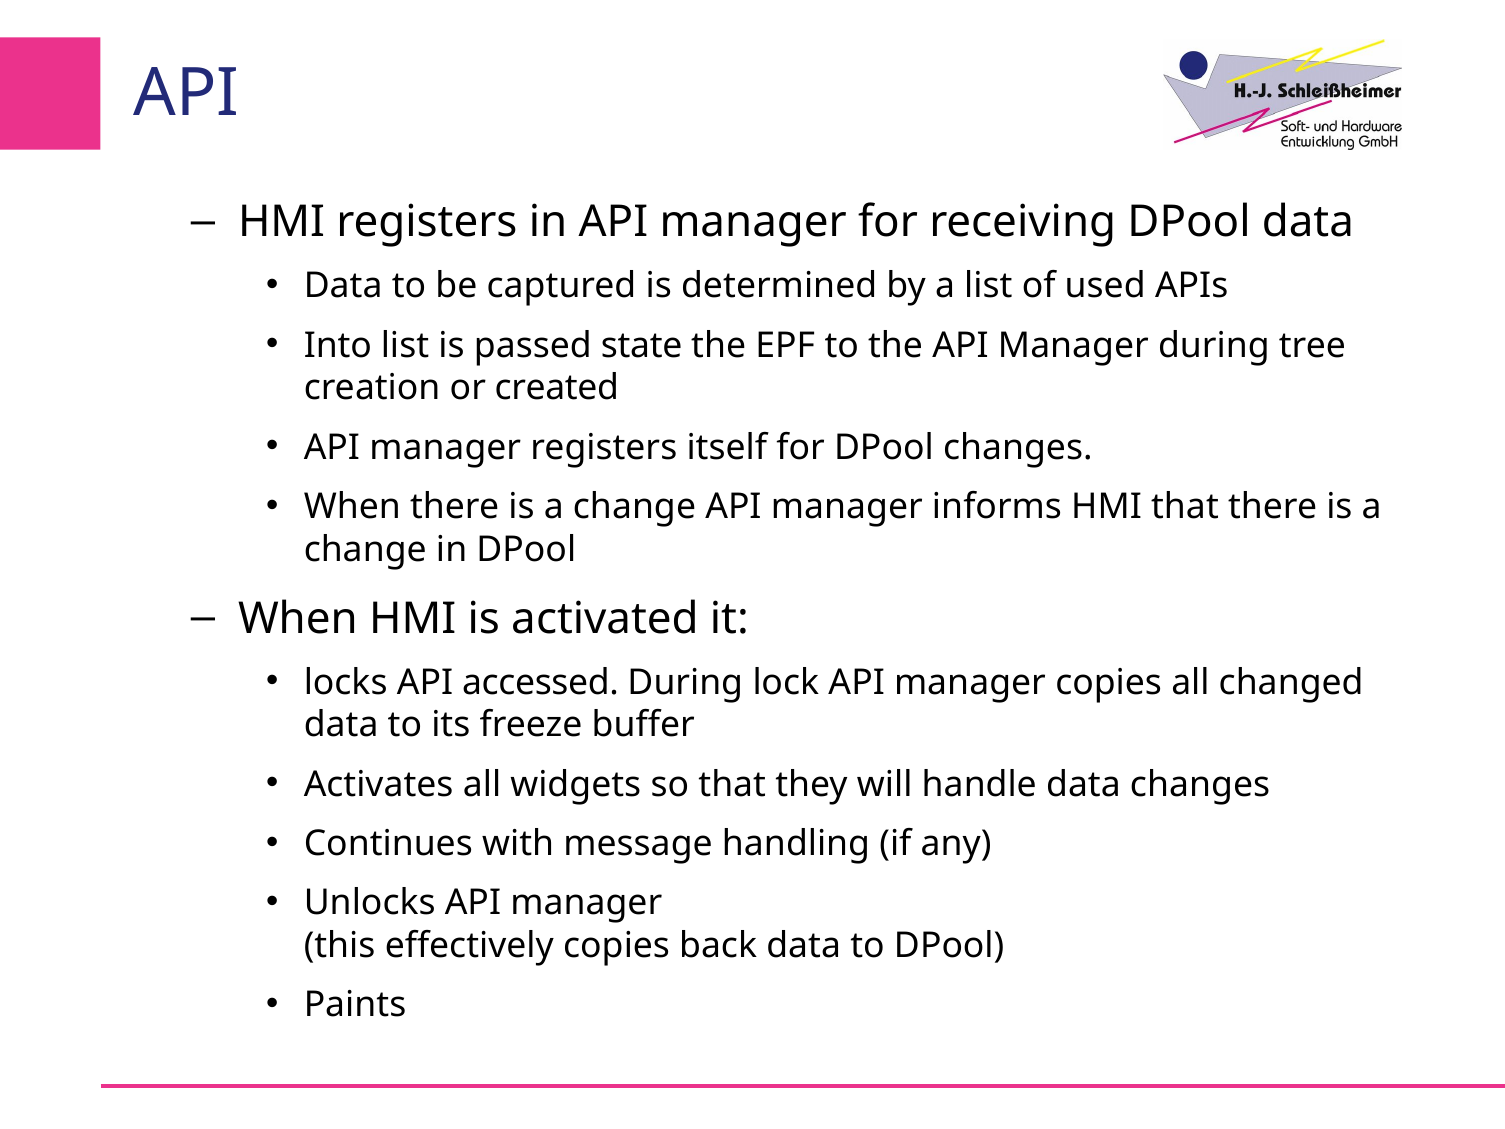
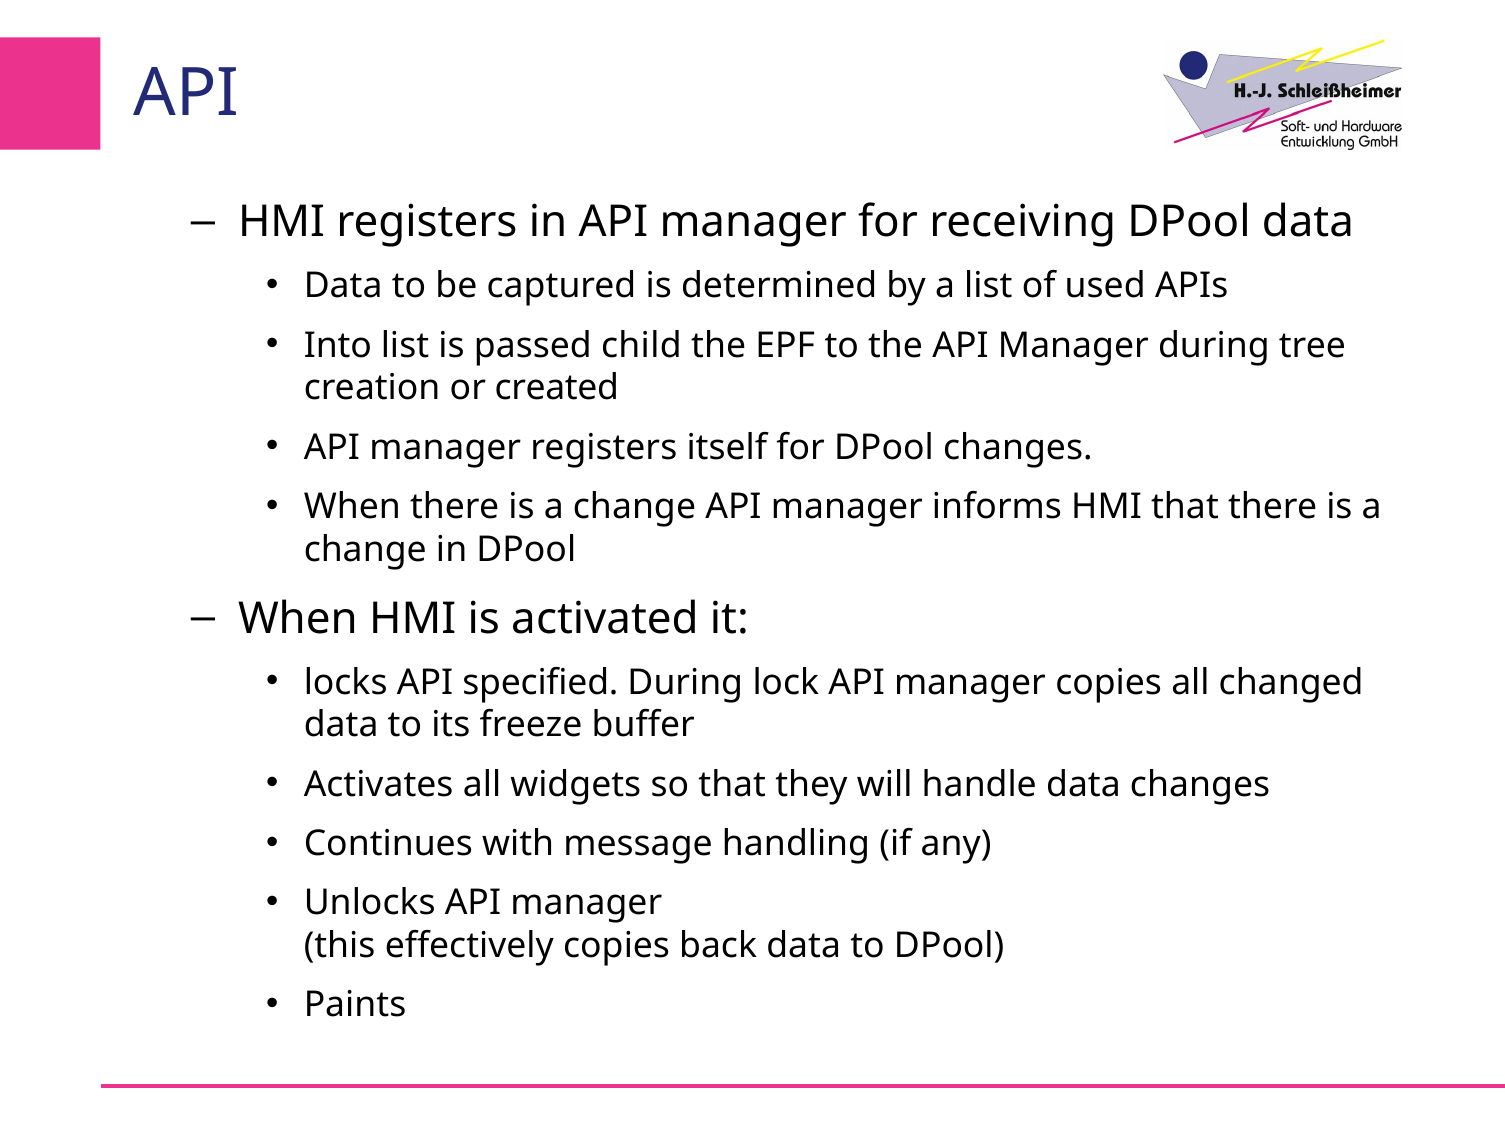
state: state -> child (641, 345)
accessed: accessed -> specified (540, 682)
